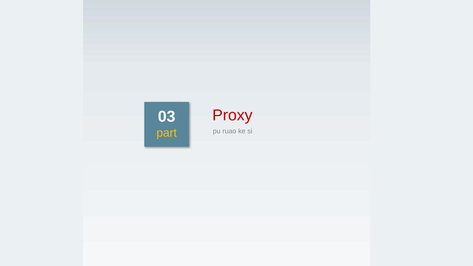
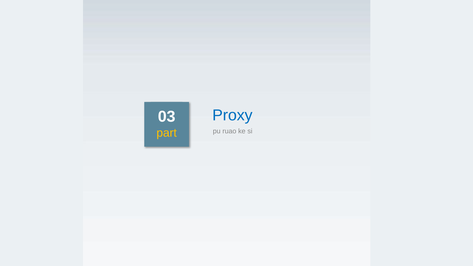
Proxy colour: red -> blue (232, 115)
